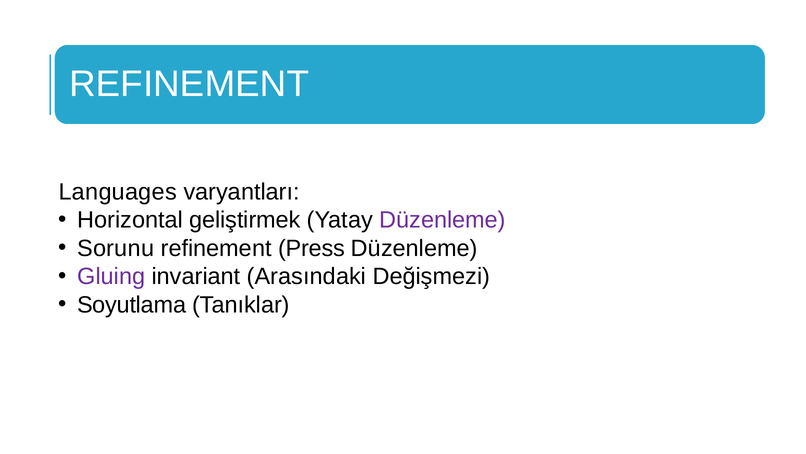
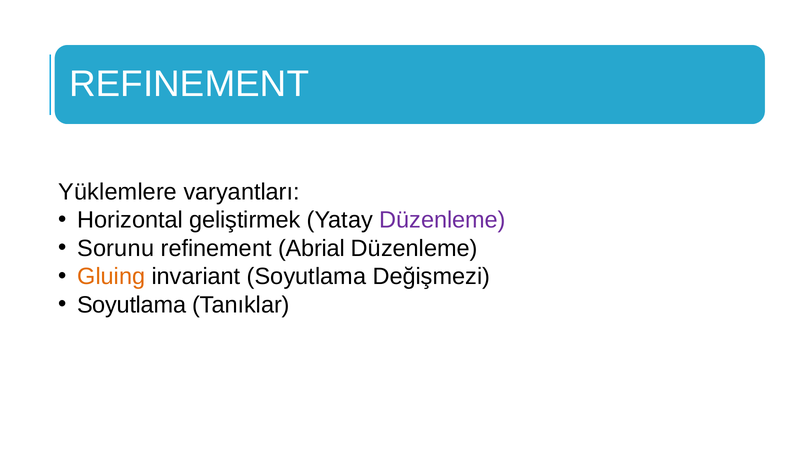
Languages: Languages -> Yüklemlere (118, 192)
Press: Press -> Abrial (311, 248)
Gluing colour: purple -> orange (111, 276)
invariant Arasındaki: Arasındaki -> Soyutlama (306, 276)
